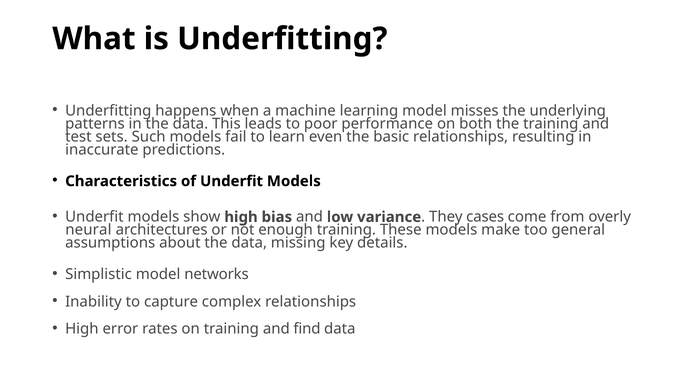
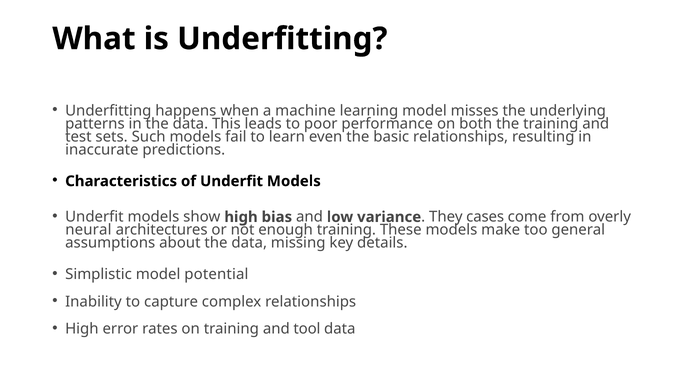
networks: networks -> potential (216, 274)
find: find -> tool (307, 329)
